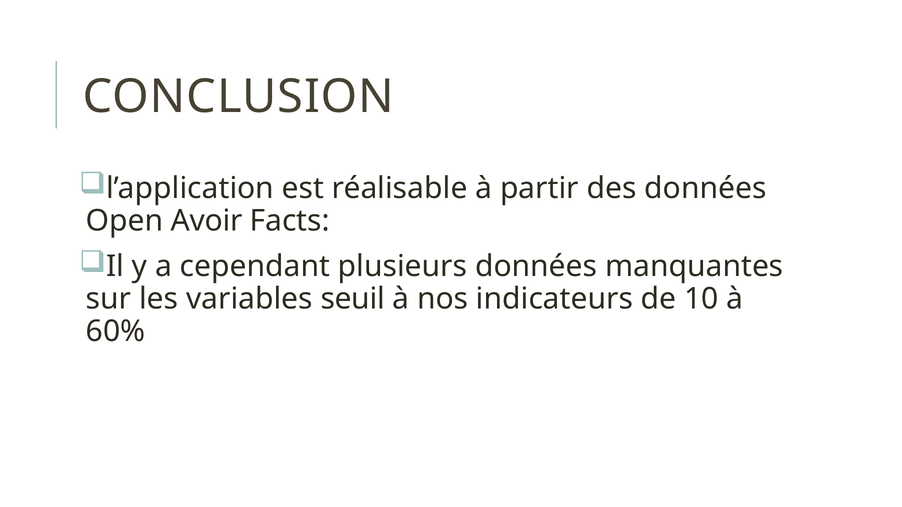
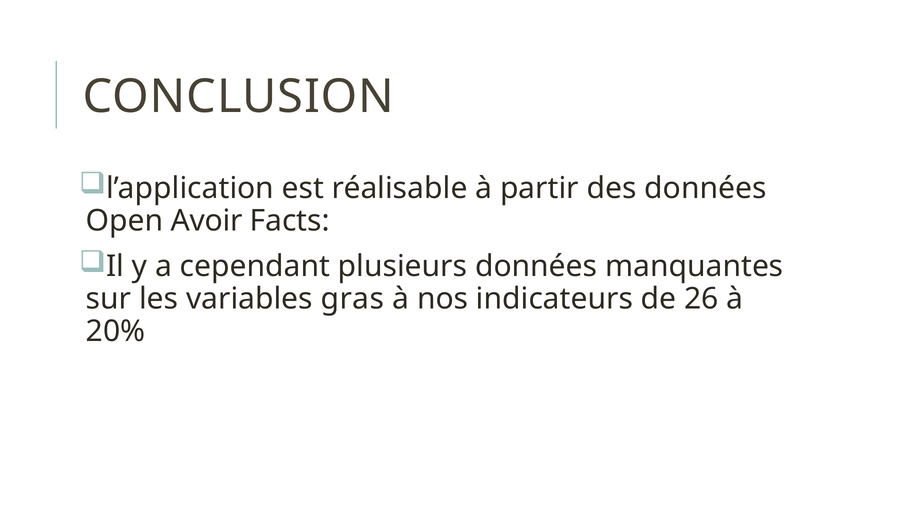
seuil: seuil -> gras (352, 299)
10: 10 -> 26 (701, 299)
60%: 60% -> 20% (116, 332)
